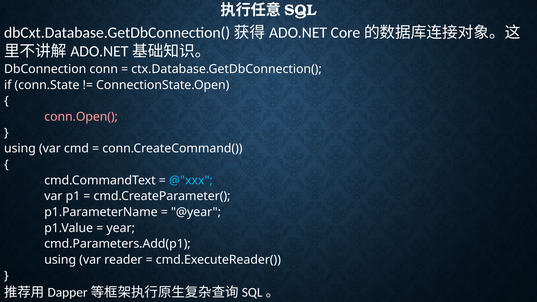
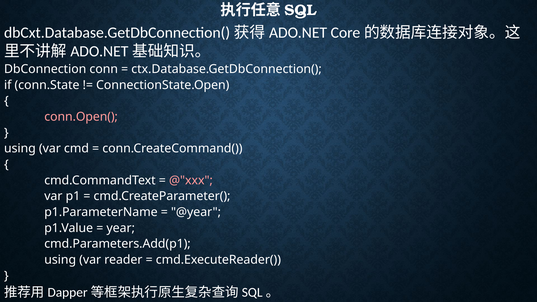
@"xxx colour: light blue -> pink (191, 180)
